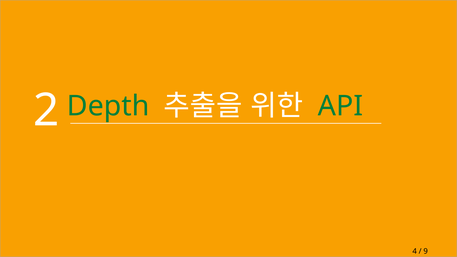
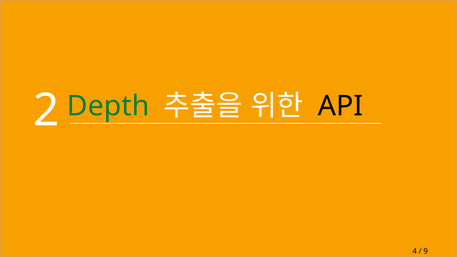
API colour: green -> black (340, 106)
